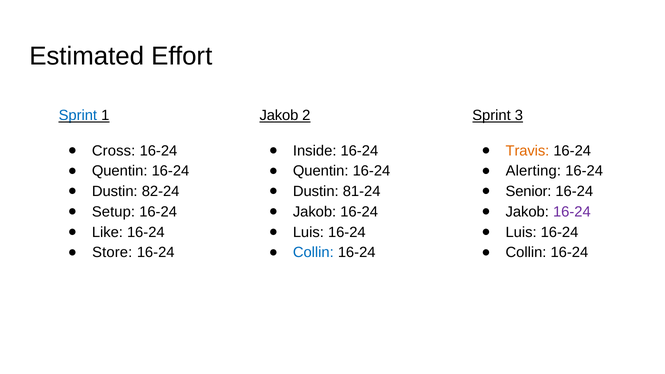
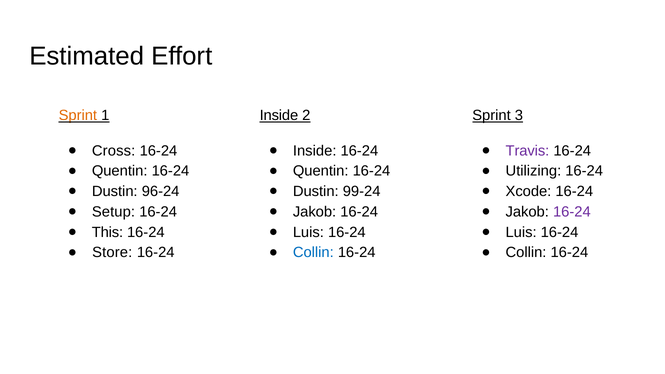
Sprint colour: blue -> orange (78, 116)
Jakob: Jakob -> Inside (279, 116)
Travis colour: orange -> purple (527, 151)
Alerting: Alerting -> Utilizing (533, 171)
82-24: 82-24 -> 96-24 (161, 192)
81-24: 81-24 -> 99-24 (362, 192)
Senior: Senior -> Xcode (528, 192)
Like: Like -> This (107, 232)
